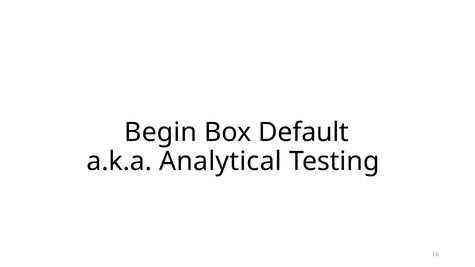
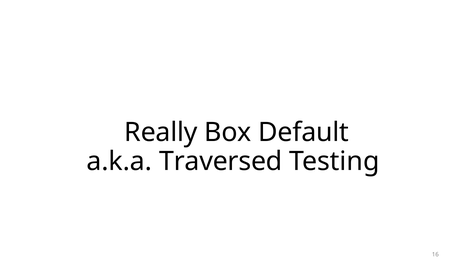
Begin: Begin -> Really (161, 133)
Analytical: Analytical -> Traversed (221, 161)
